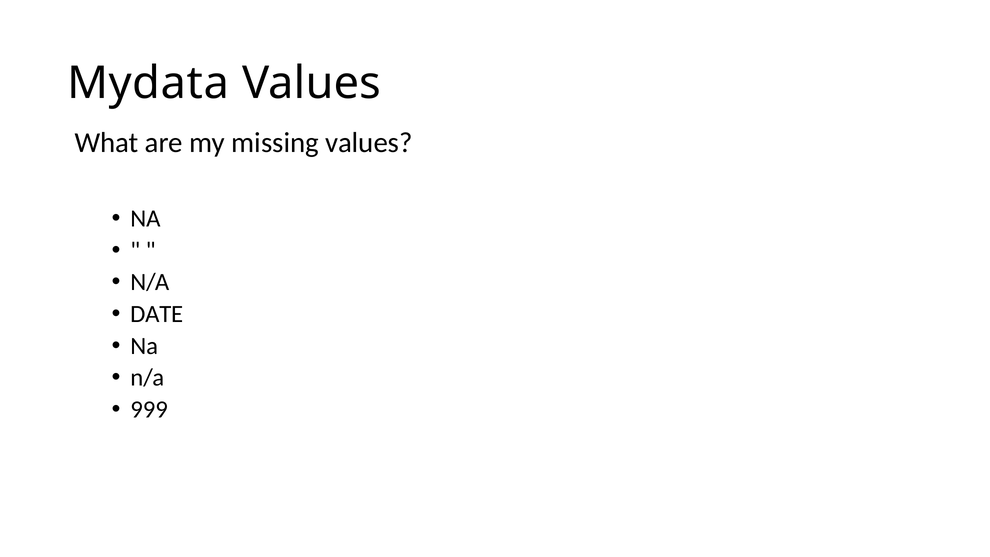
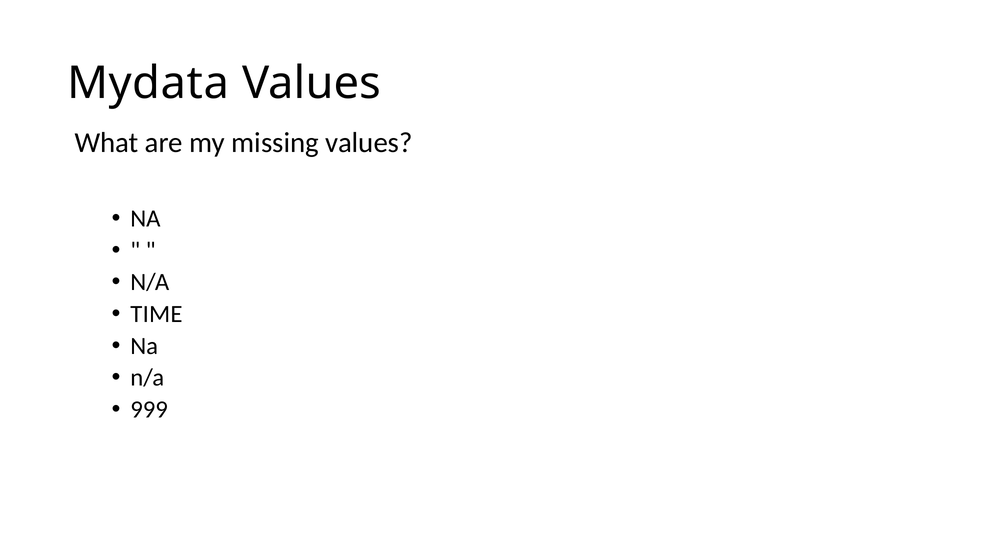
DATE: DATE -> TIME (156, 314)
